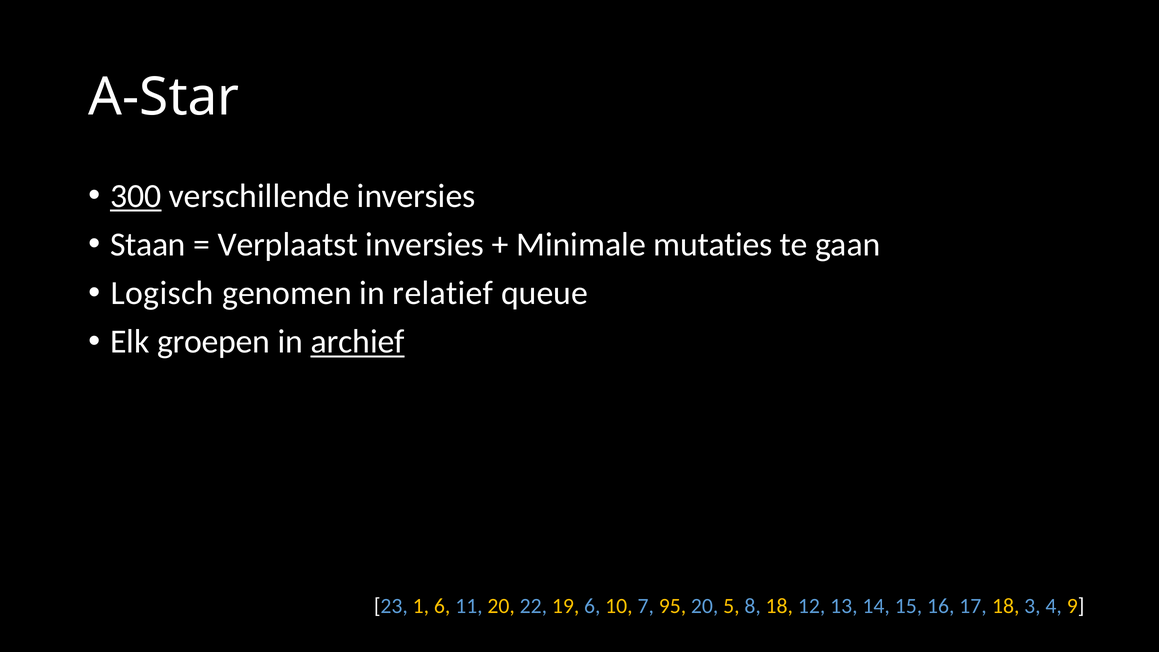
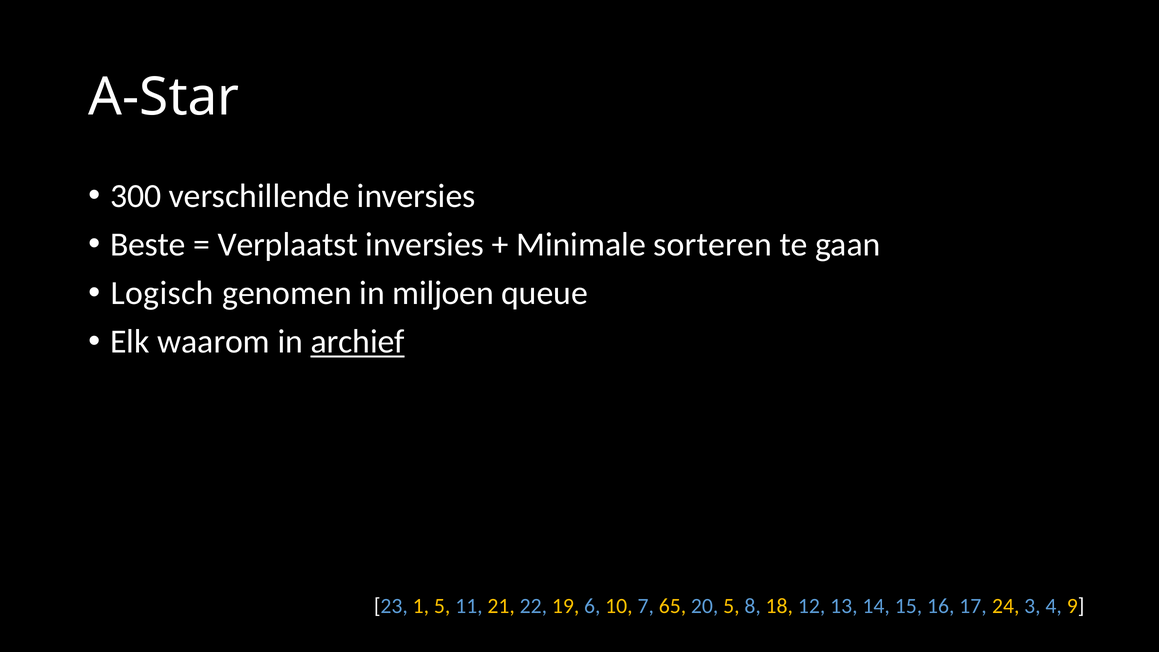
300 underline: present -> none (136, 196)
Staan: Staan -> Beste (148, 245)
mutaties: mutaties -> sorteren (713, 245)
relatief: relatief -> miljoen (443, 293)
groepen: groepen -> waarom (214, 342)
1 6: 6 -> 5 (442, 606)
11 20: 20 -> 21 (501, 606)
95: 95 -> 65 (673, 606)
17 18: 18 -> 24 (1006, 606)
